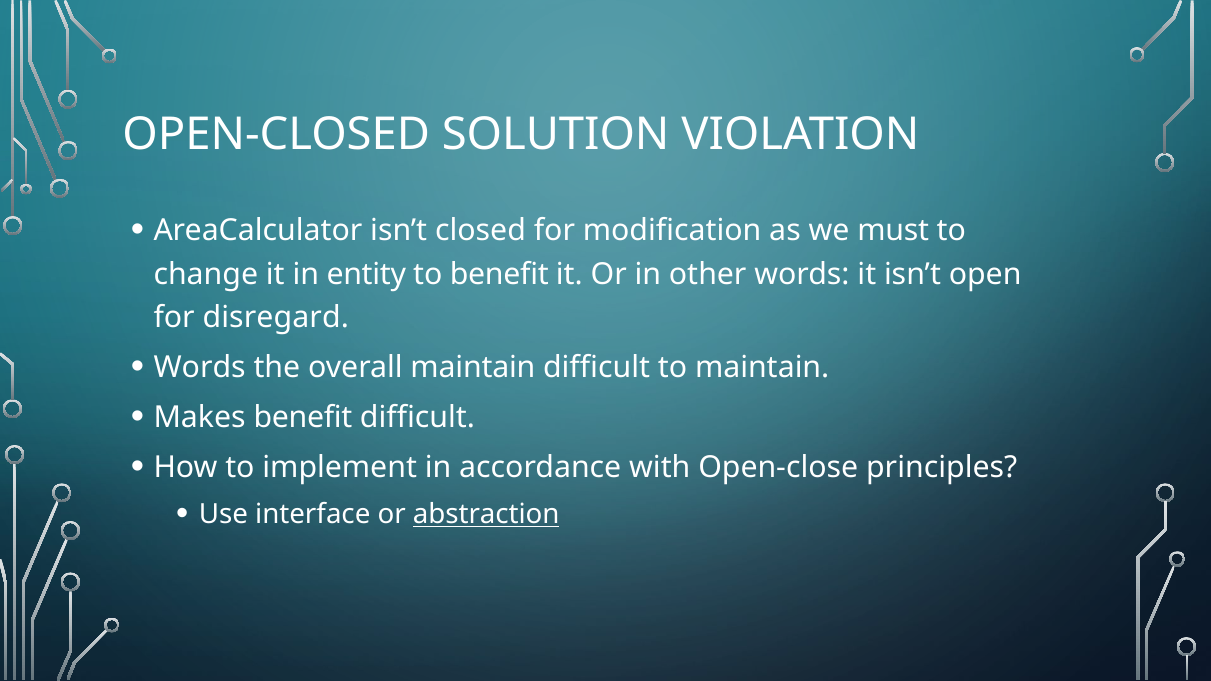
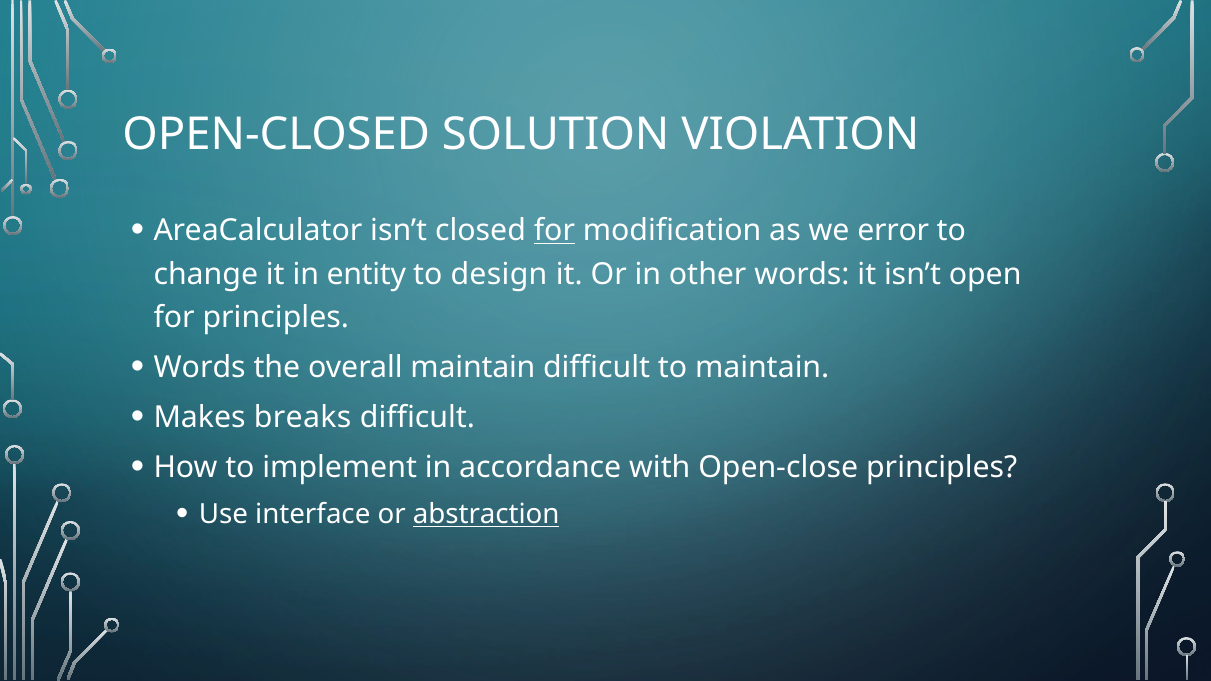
for underline: none -> present (554, 231)
must: must -> error (893, 231)
to benefit: benefit -> design (499, 274)
for disregard: disregard -> principles (276, 318)
Makes benefit: benefit -> breaks (303, 417)
